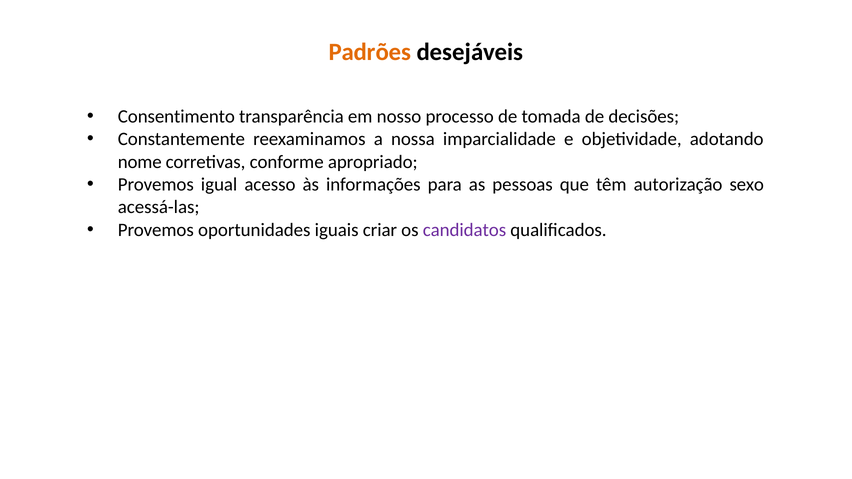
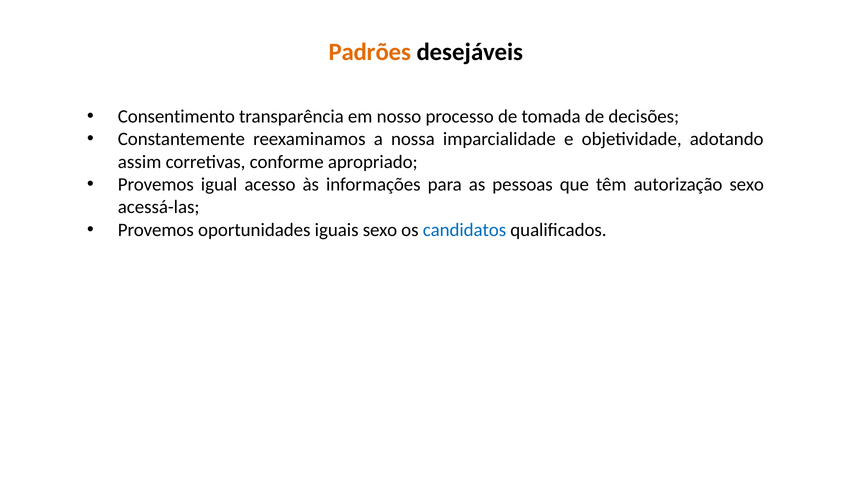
nome: nome -> assim (140, 162)
iguais criar: criar -> sexo (380, 230)
candidatos colour: purple -> blue (464, 230)
